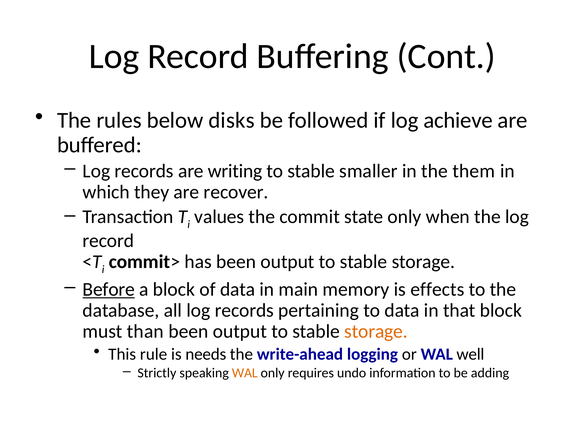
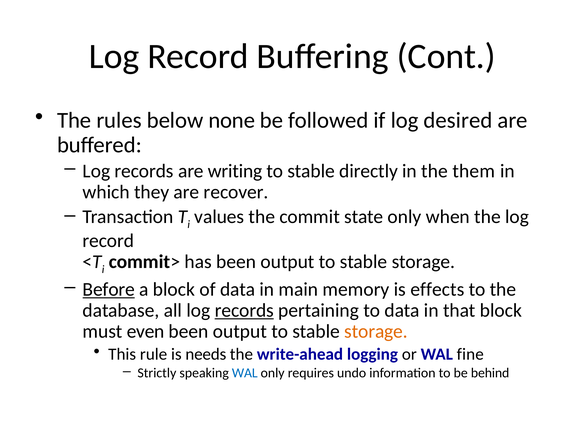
disks: disks -> none (232, 121)
achieve: achieve -> desired (458, 121)
smaller: smaller -> directly (369, 171)
records underline: none -> present (244, 311)
than: than -> even (146, 332)
well: well -> fine (470, 355)
WAL colour: orange -> blue (245, 374)
adding: adding -> behind (490, 374)
